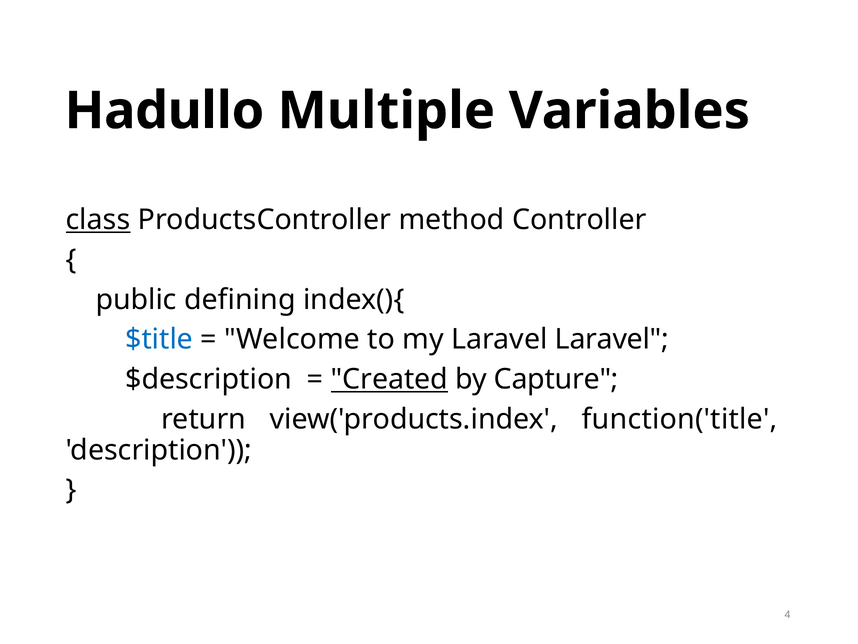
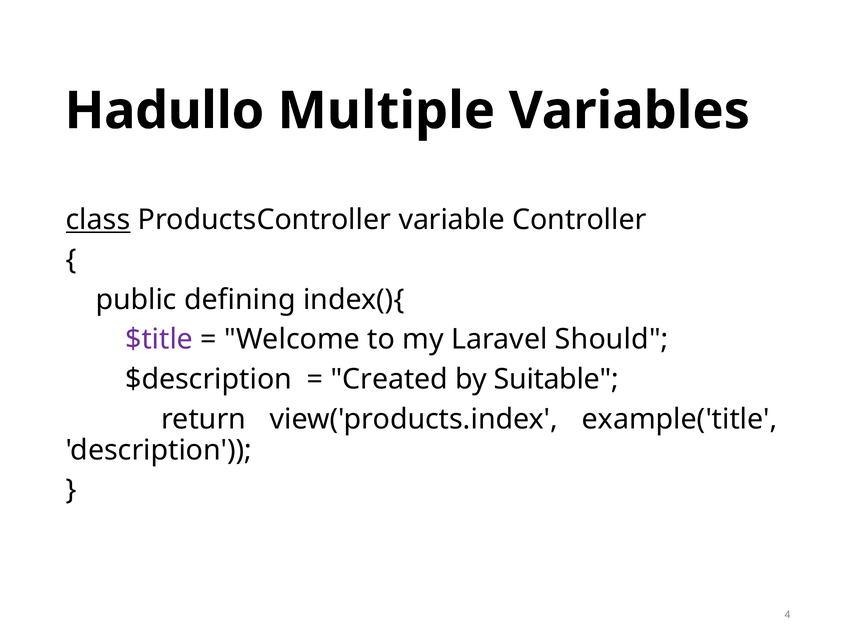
method: method -> variable (452, 220)
$title colour: blue -> purple (159, 339)
Laravel Laravel: Laravel -> Should (612, 339)
Created underline: present -> none (389, 379)
Capture: Capture -> Suitable (556, 379)
function('title: function('title -> example('title (680, 419)
